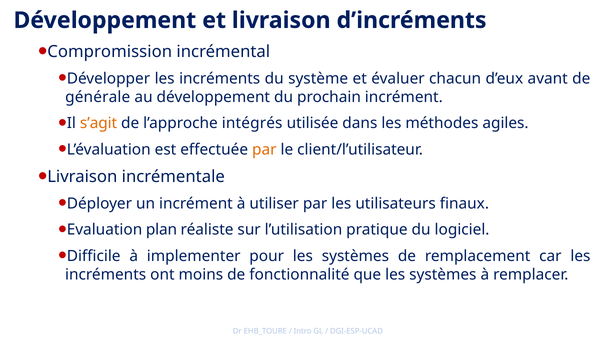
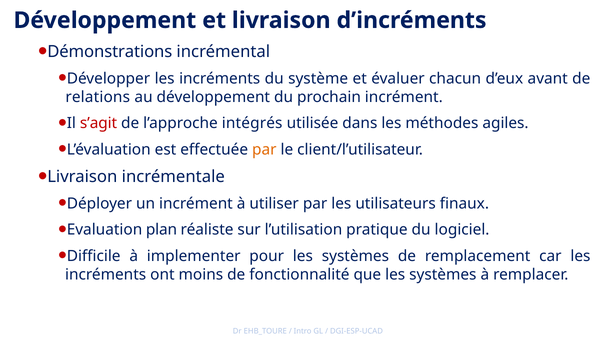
Compromission: Compromission -> Démonstrations (110, 52)
générale: générale -> relations (98, 97)
s’agit colour: orange -> red (99, 123)
